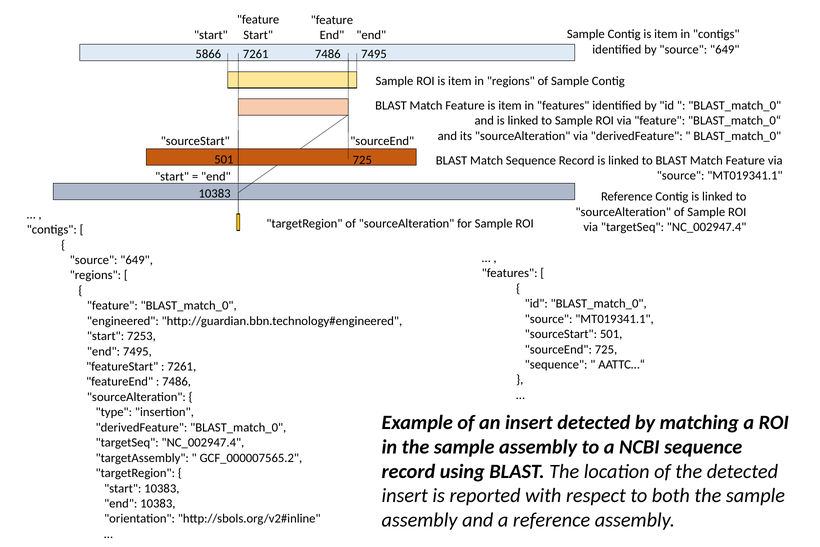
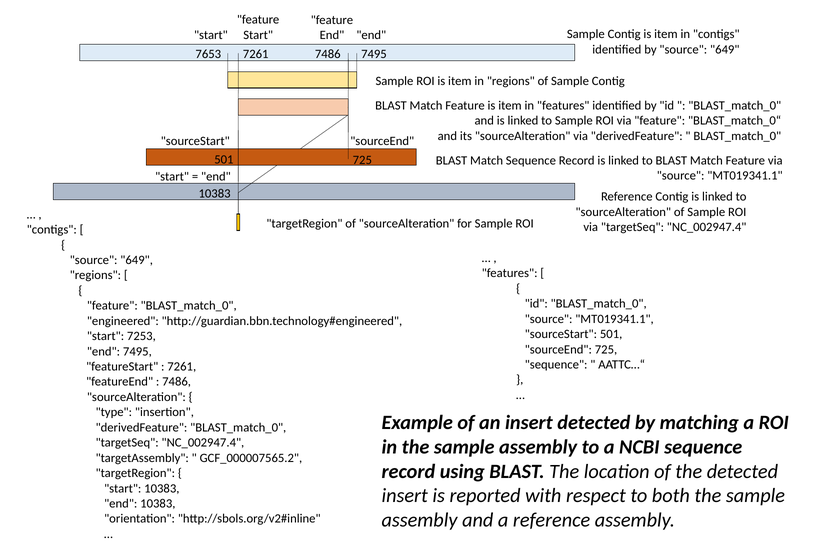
5866: 5866 -> 7653 (208, 54)
